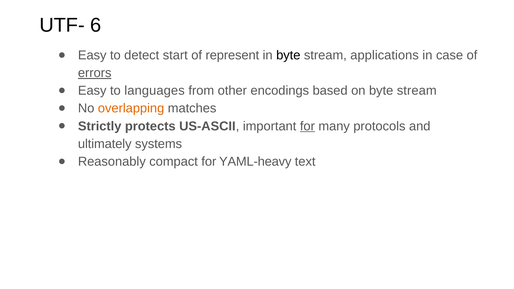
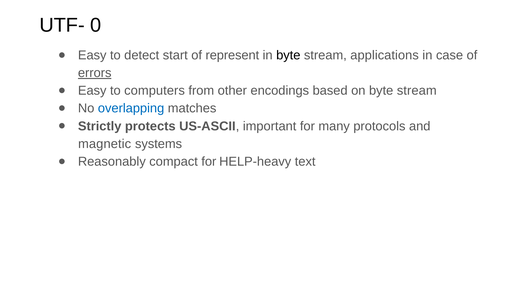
6: 6 -> 0 (96, 25)
languages: languages -> computers (155, 91)
overlapping colour: orange -> blue (131, 108)
for underline: present -> none (307, 126)
ultimately: ultimately -> magnetic (105, 144)
YAML-heavy: YAML-heavy -> HELP-heavy (255, 162)
